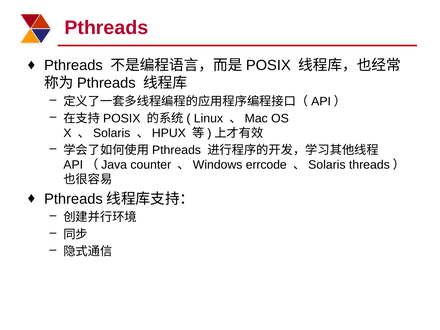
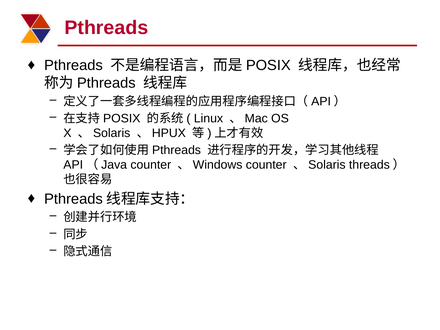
、Windows errcode: errcode -> counter (266, 165)
